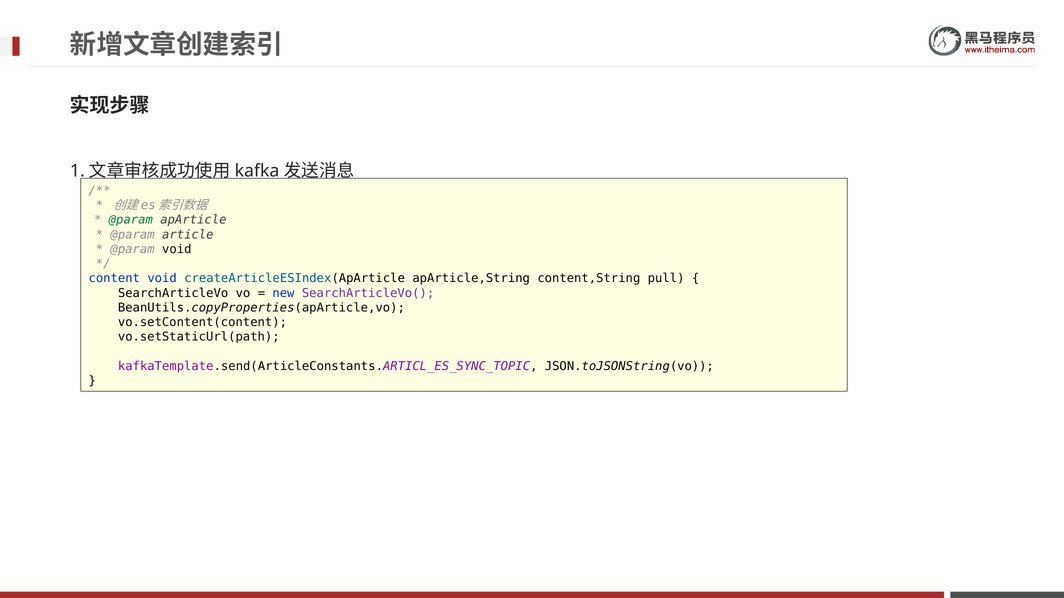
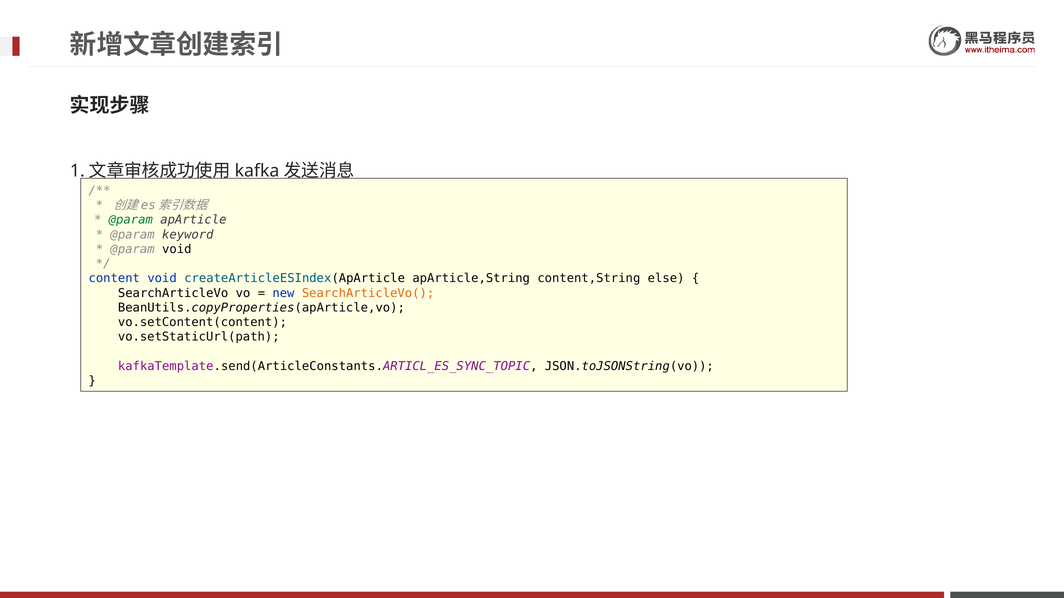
article: article -> keyword (188, 235)
pull: pull -> else (666, 279)
SearchArticleVo( colour: purple -> orange (368, 293)
